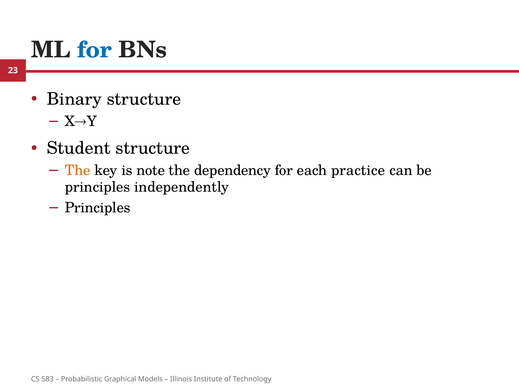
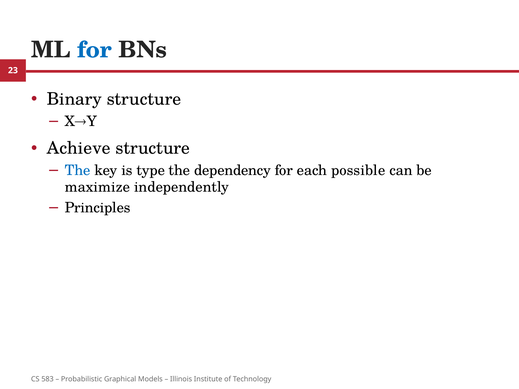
Student: Student -> Achieve (79, 148)
The colour: orange -> blue (78, 171)
note: note -> type (151, 171)
practice: practice -> possible (358, 171)
principles: principles -> maximize (97, 187)
